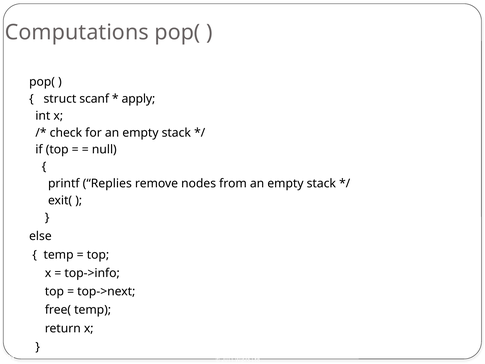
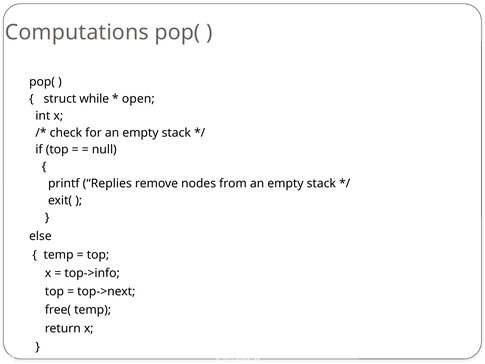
scanf: scanf -> while (94, 99)
apply: apply -> open (138, 99)
